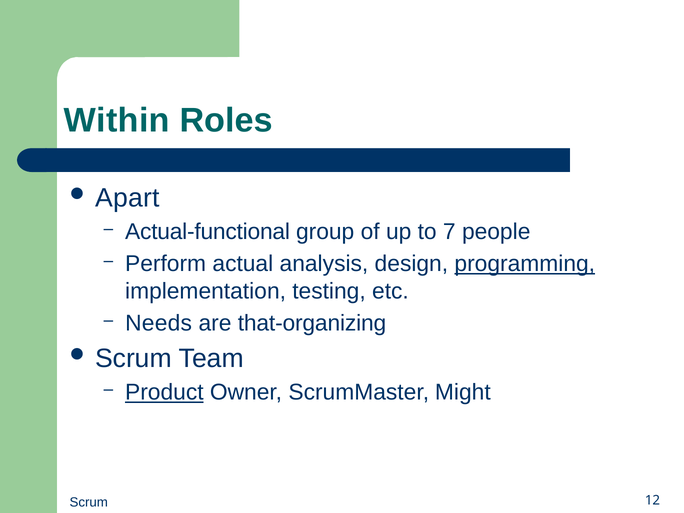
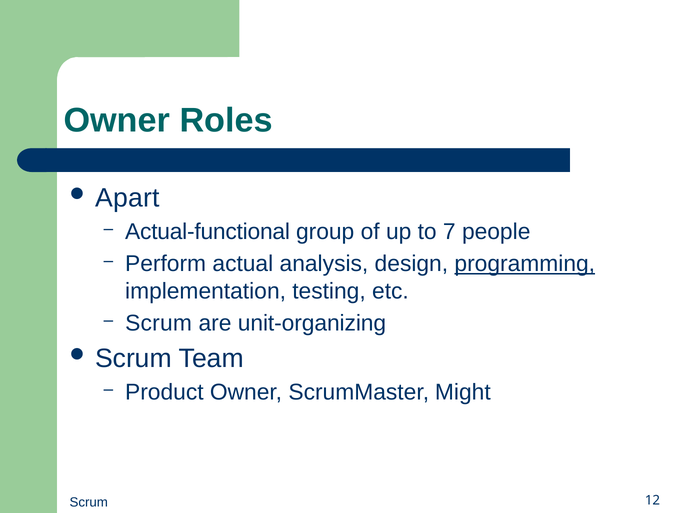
Within: Within -> Owner (117, 120)
Needs: Needs -> Scrum (159, 323)
that-organizing: that-organizing -> unit-organizing (312, 323)
Product underline: present -> none (164, 392)
